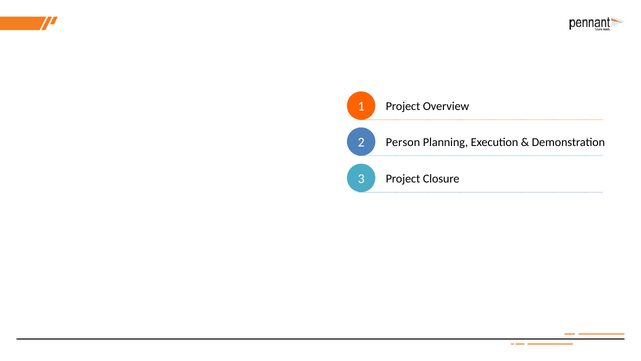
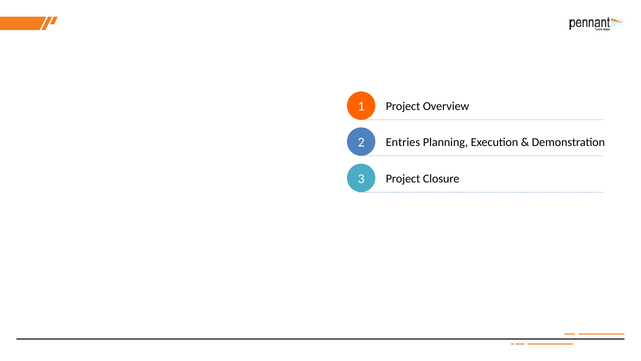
Person: Person -> Entries (403, 142)
